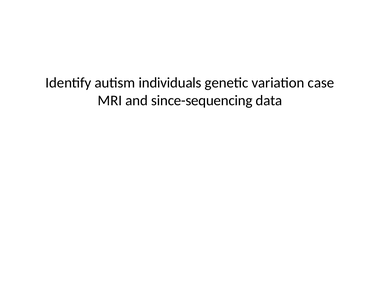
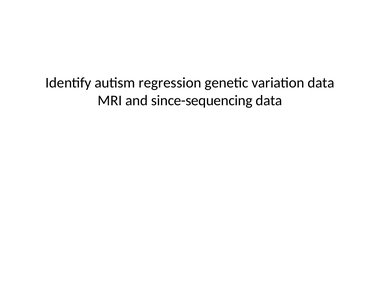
individuals: individuals -> regression (170, 83)
variation case: case -> data (321, 83)
